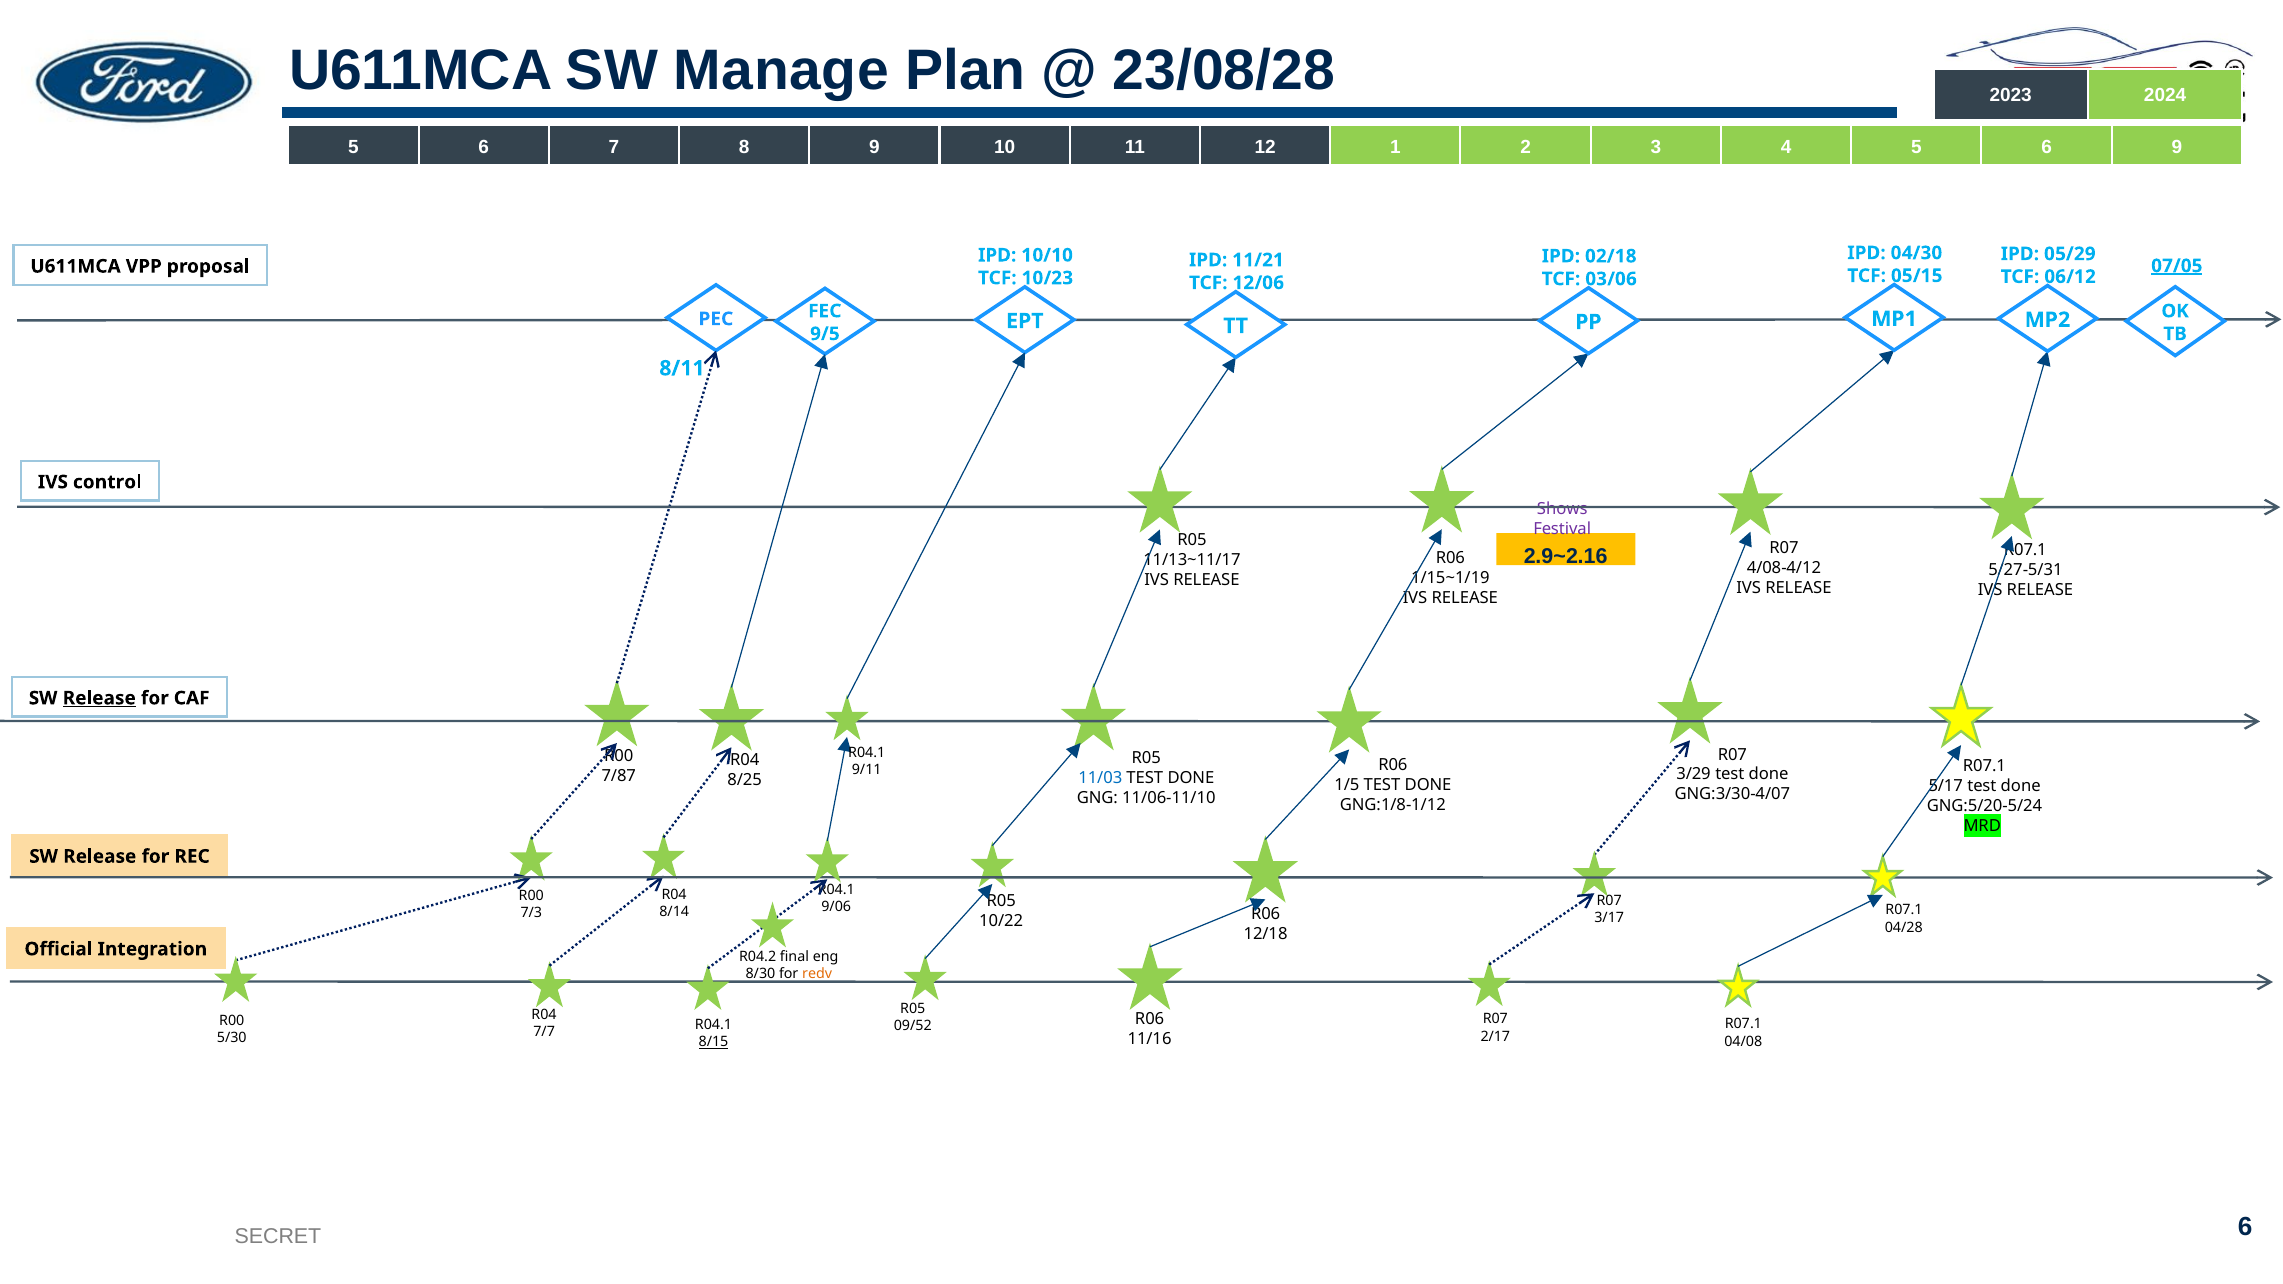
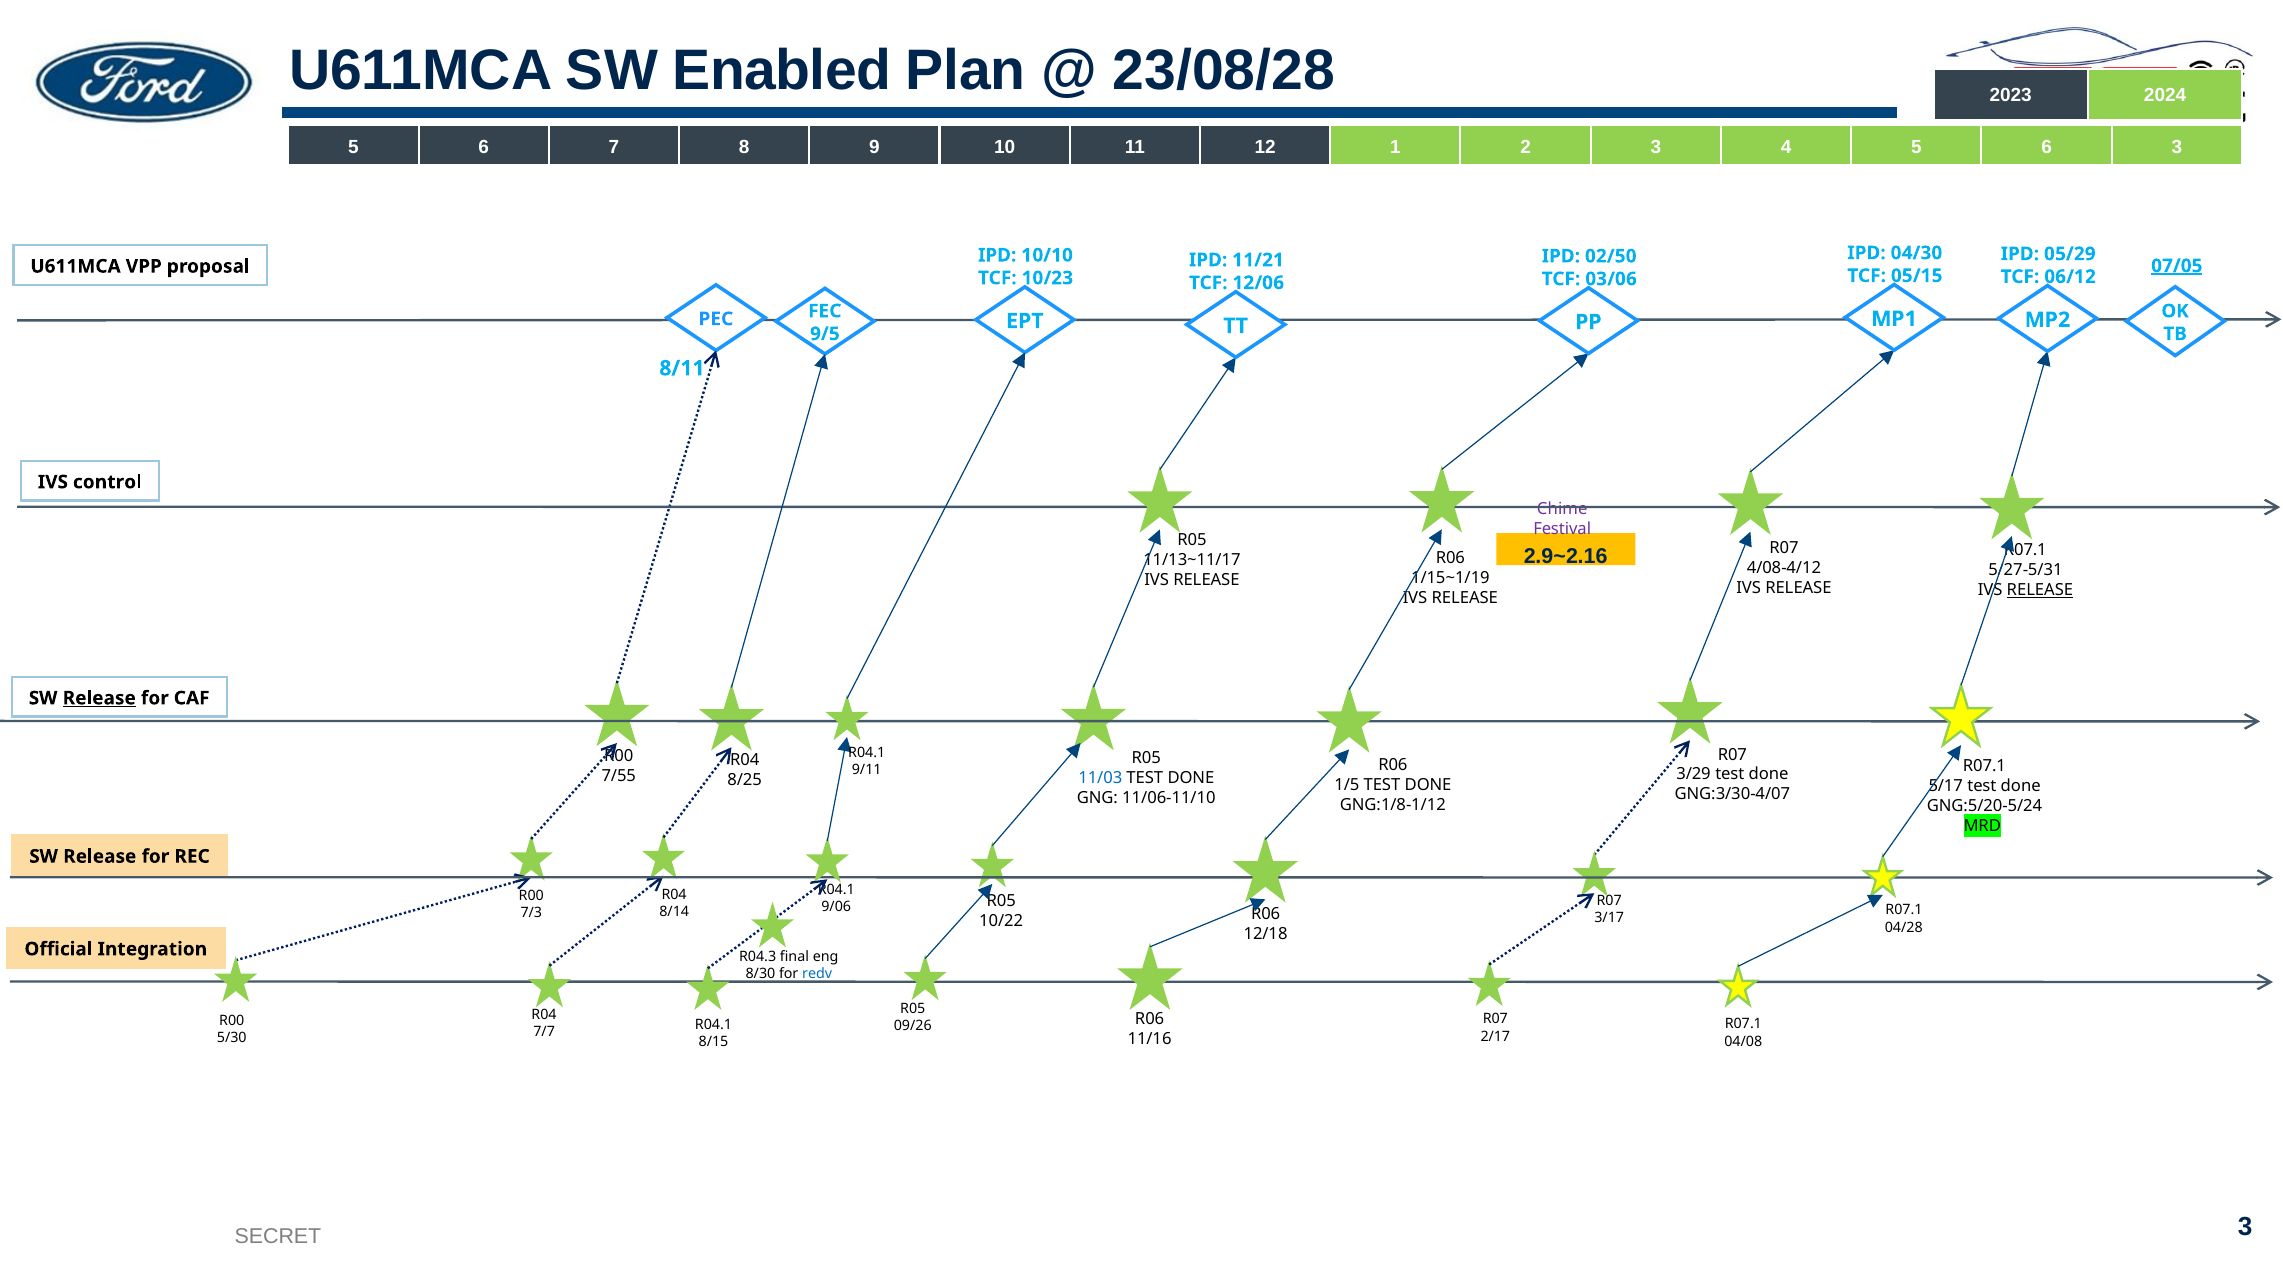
Manage: Manage -> Enabled (782, 70)
6 9: 9 -> 3 (2177, 147)
02/18: 02/18 -> 02/50 (1611, 256)
Shows: Shows -> Chime (1562, 510)
RELEASE underline: none -> present (2040, 590)
7/87: 7/87 -> 7/55 (619, 776)
R04.2: R04.2 -> R04.3 (758, 957)
redv colour: orange -> blue (817, 974)
09/52: 09/52 -> 09/26 (913, 1026)
8/15 underline: present -> none (713, 1042)
6: 6 -> 3 (2245, 1227)
